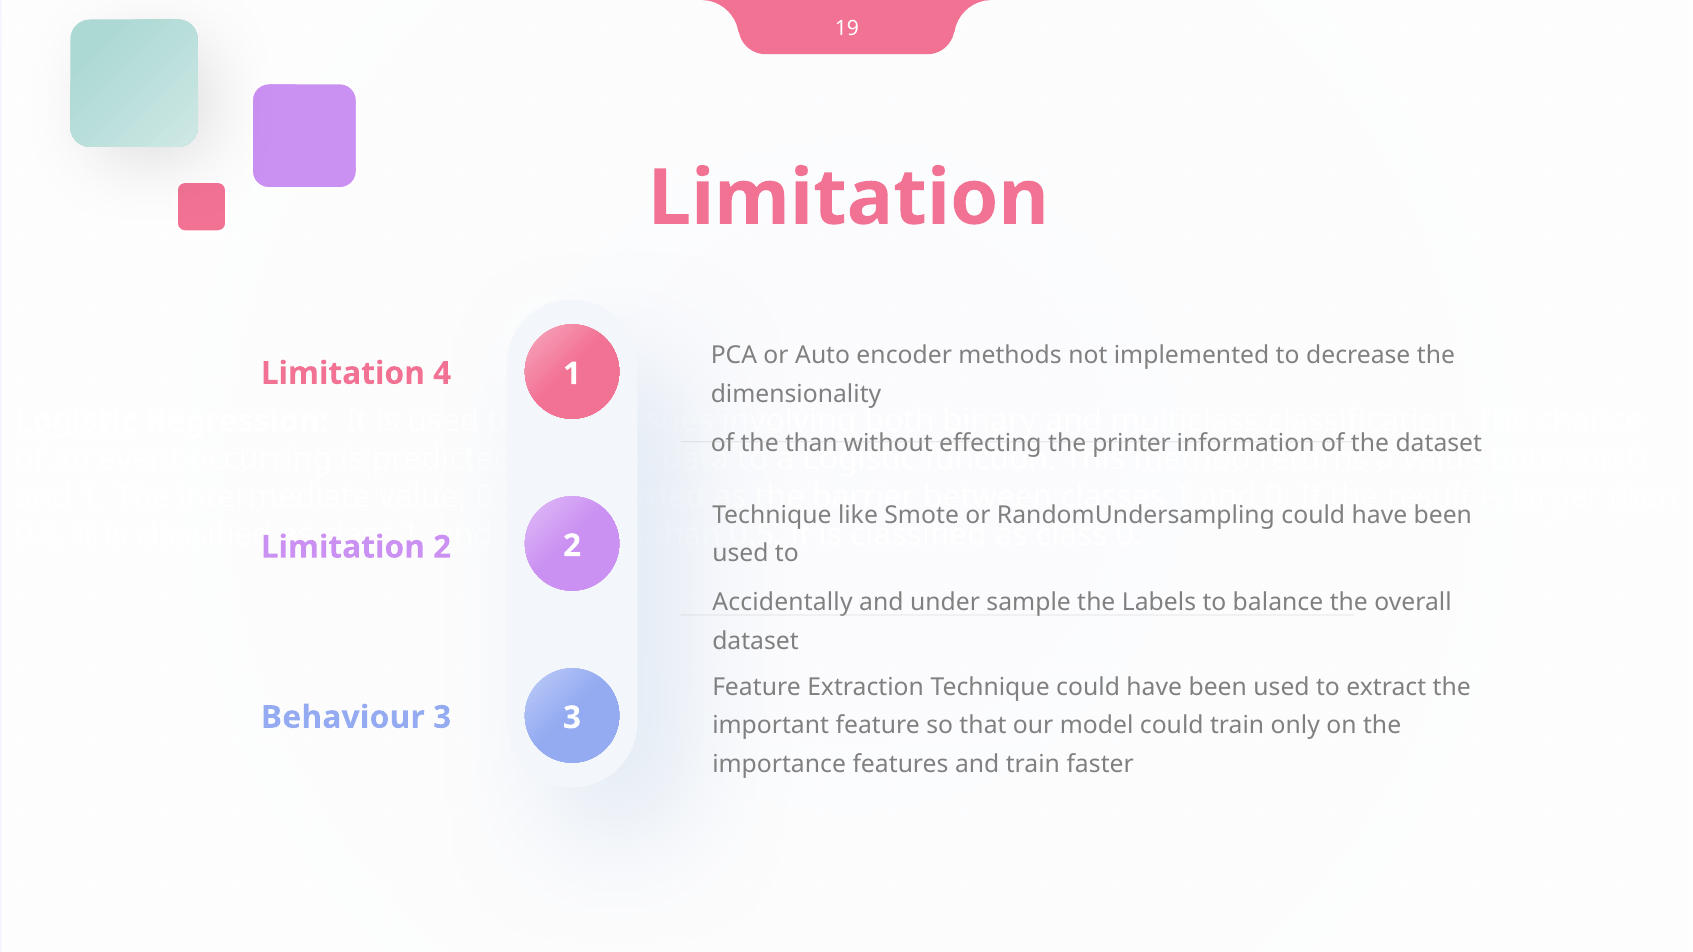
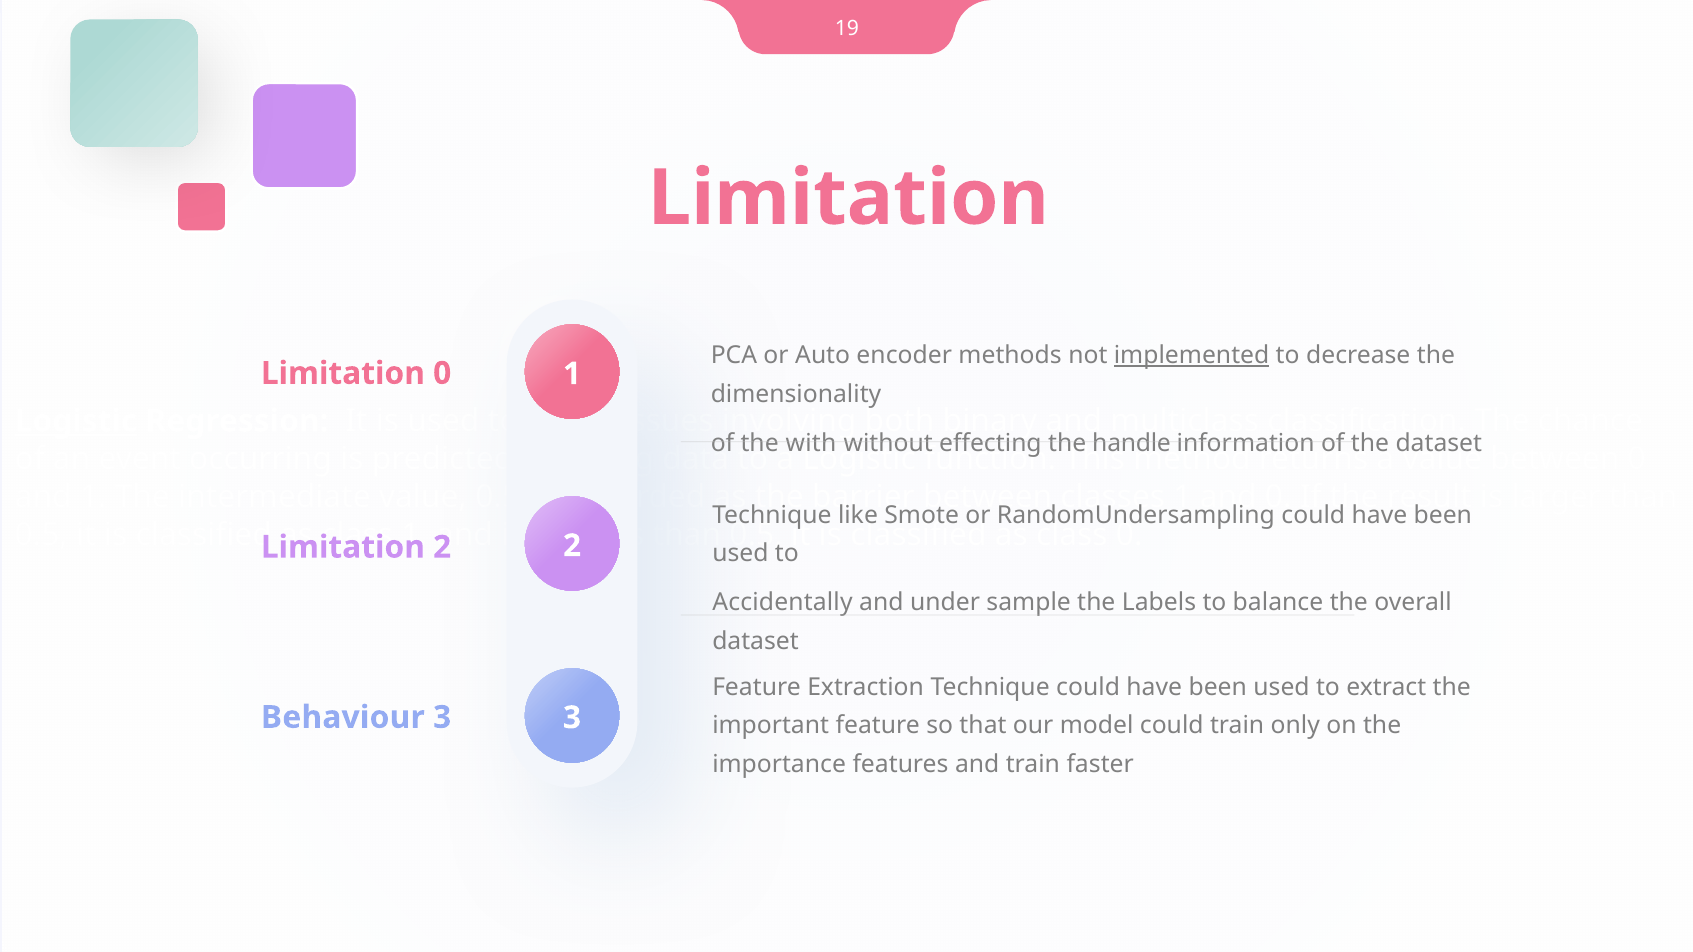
implemented underline: none -> present (1192, 356)
Limitation 4: 4 -> 0 (442, 373)
the than: than -> with (811, 443)
printer: printer -> handle (1132, 443)
